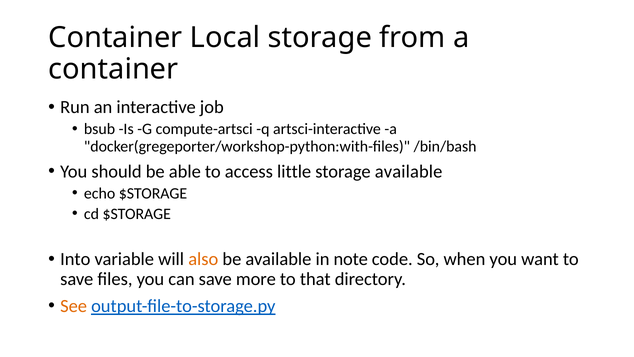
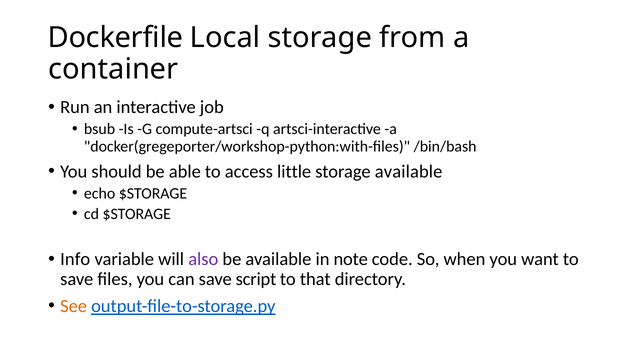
Container: Container -> Dockerfile (115, 38)
Into: Into -> Info (75, 259)
also colour: orange -> purple (203, 259)
more: more -> script (256, 279)
